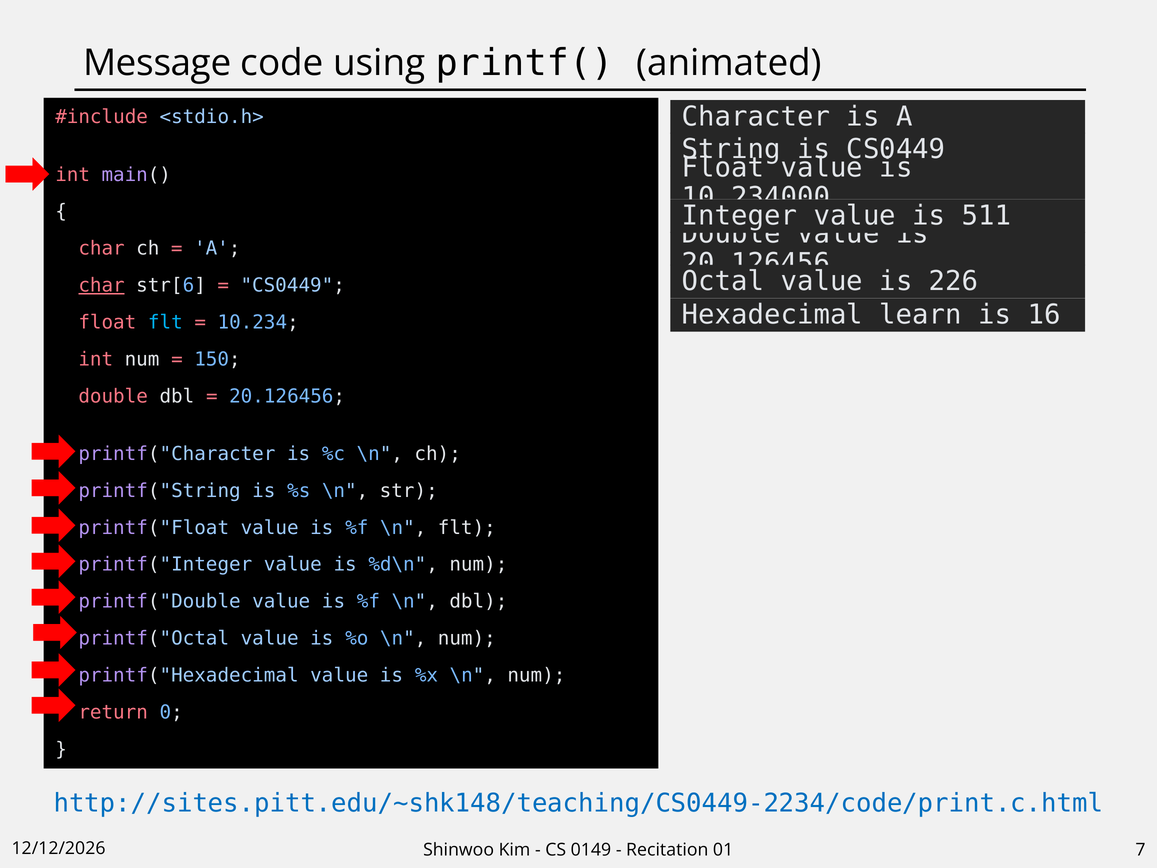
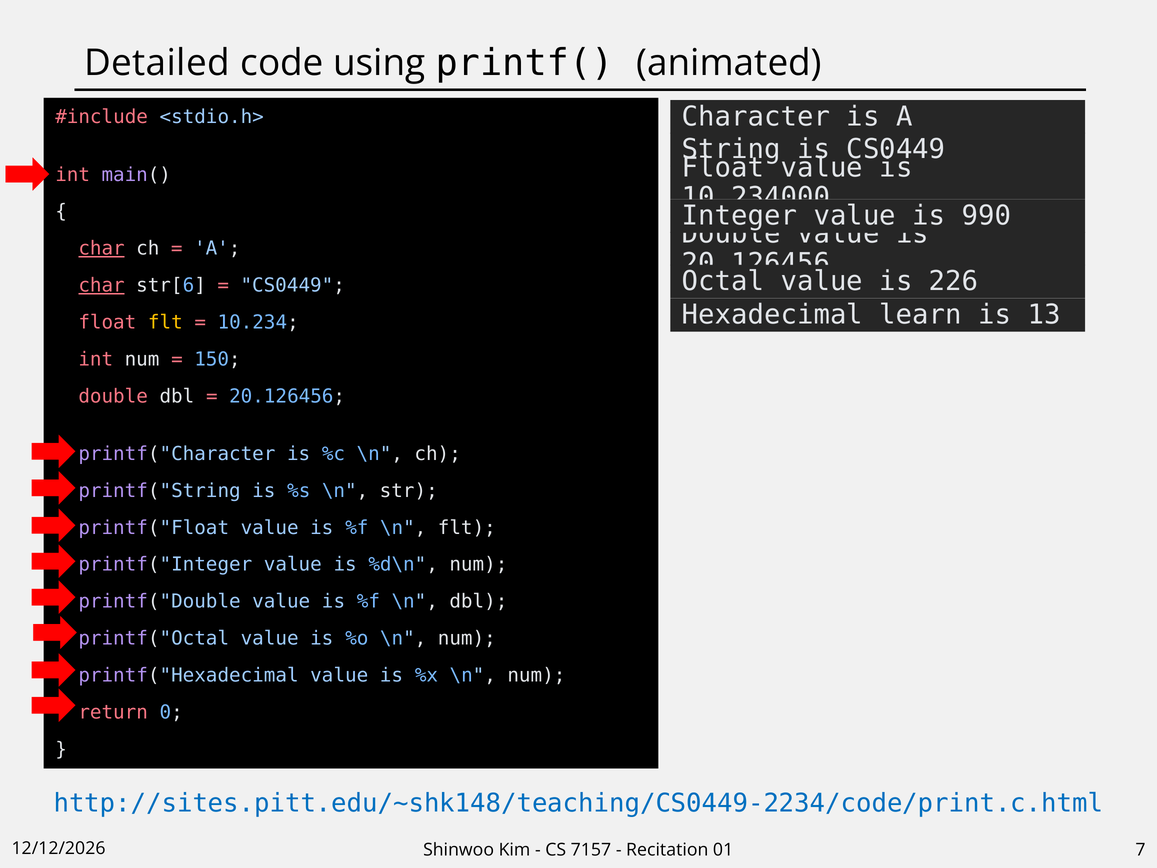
Message: Message -> Detailed (157, 63)
511: 511 -> 990 (987, 216)
char underline: none -> present (102, 248)
16: 16 -> 13 (1044, 315)
flt colour: light blue -> yellow (165, 322)
0149: 0149 -> 7157 (591, 850)
